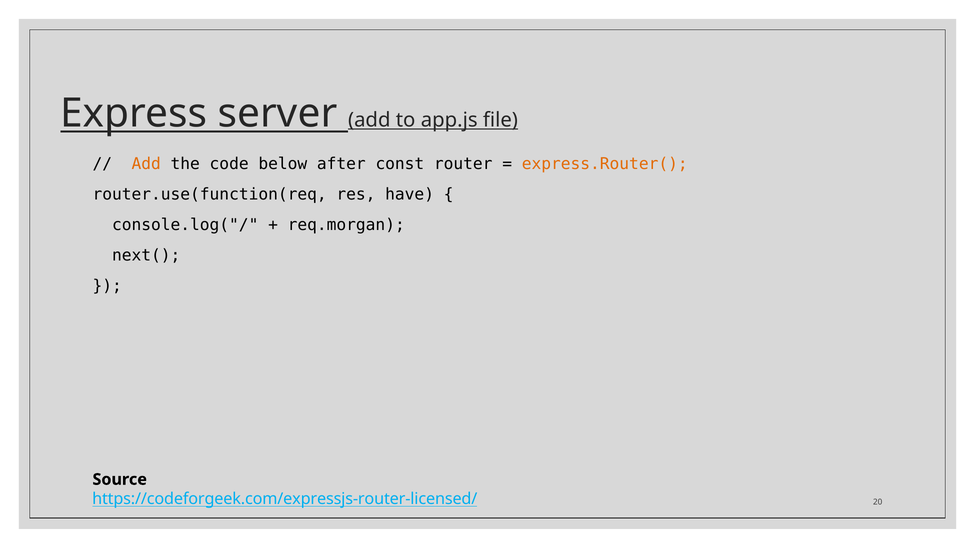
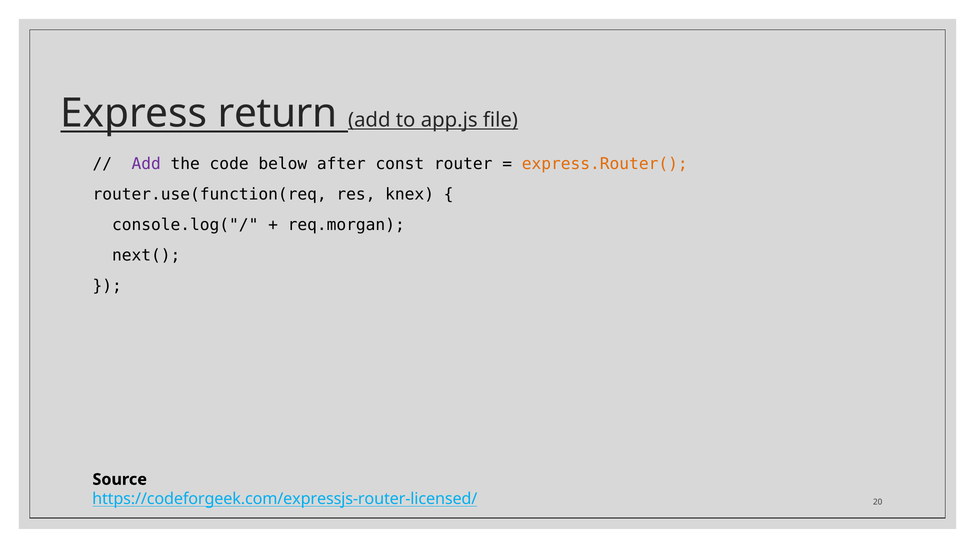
server: server -> return (278, 113)
Add colour: orange -> purple (146, 164)
have: have -> knex (410, 195)
